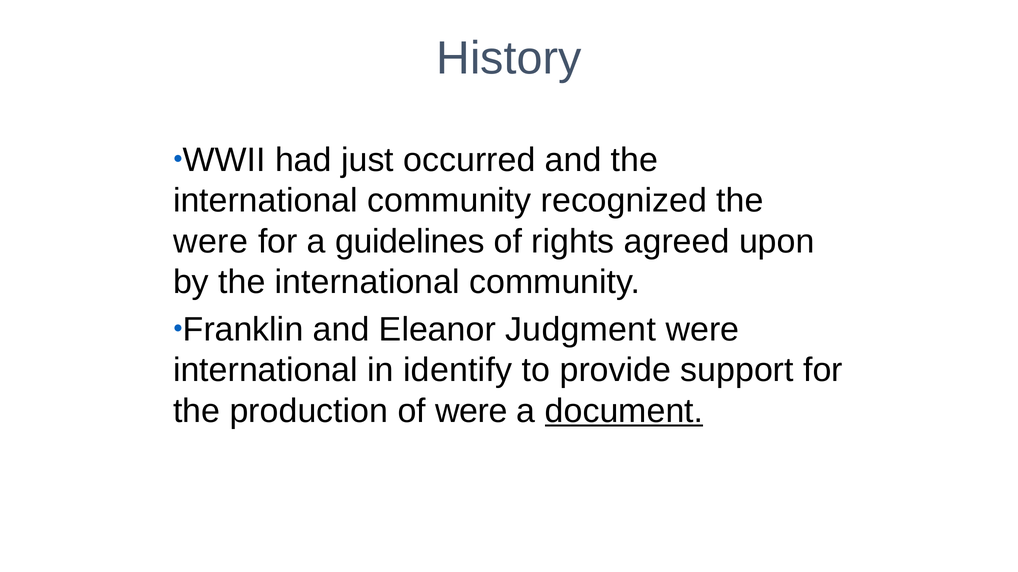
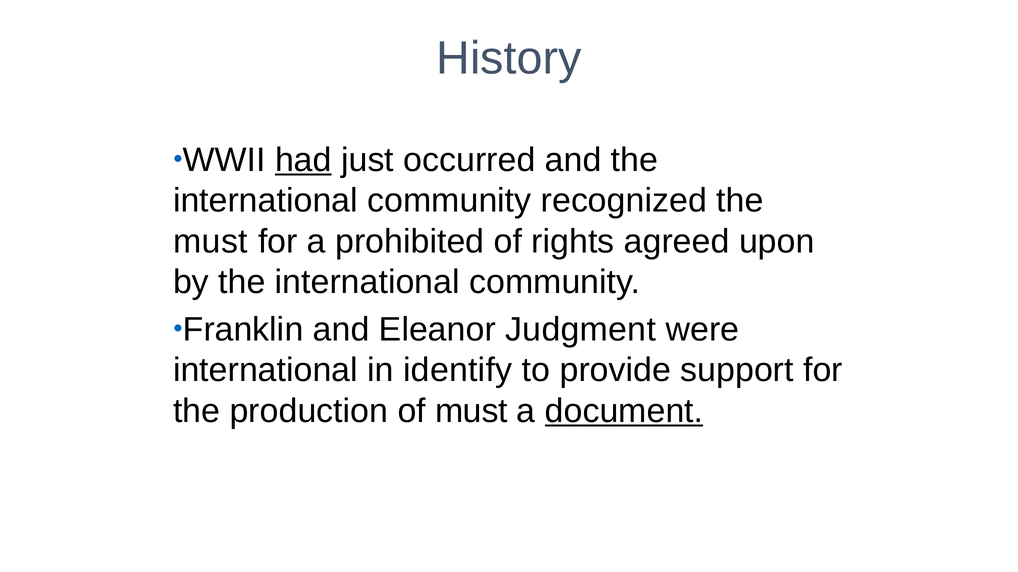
had underline: none -> present (303, 160)
were: were -> must (211, 242)
guidelines: guidelines -> prohibited (410, 242)
of were: were -> must (471, 411)
